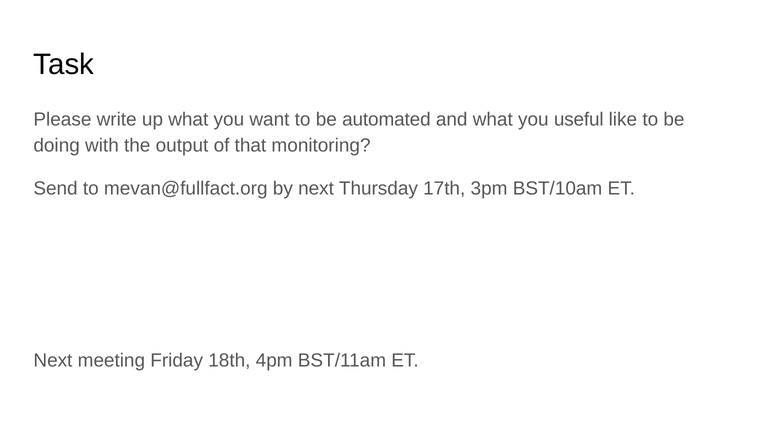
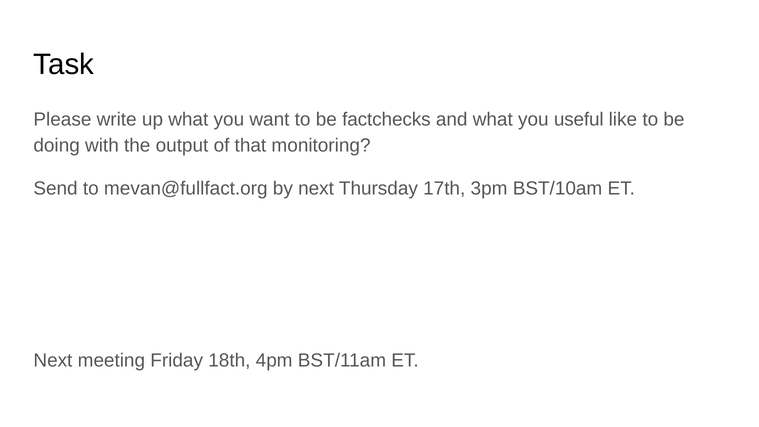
automated: automated -> factchecks (386, 119)
